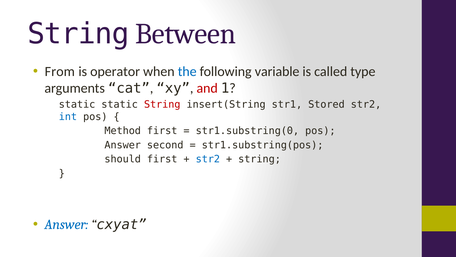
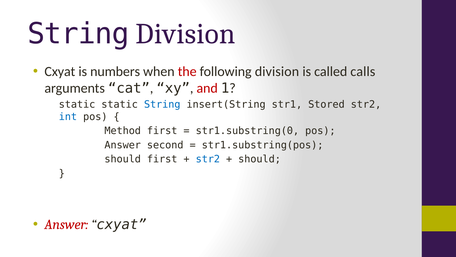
String Between: Between -> Division (185, 34)
From: From -> Cxyat (60, 71)
operator: operator -> numbers (115, 71)
the colour: blue -> red (187, 71)
following variable: variable -> division (277, 71)
type: type -> calls (363, 71)
String colour: red -> blue (162, 104)
string: string -> should (260, 159)
Answer colour: blue -> red (66, 224)
